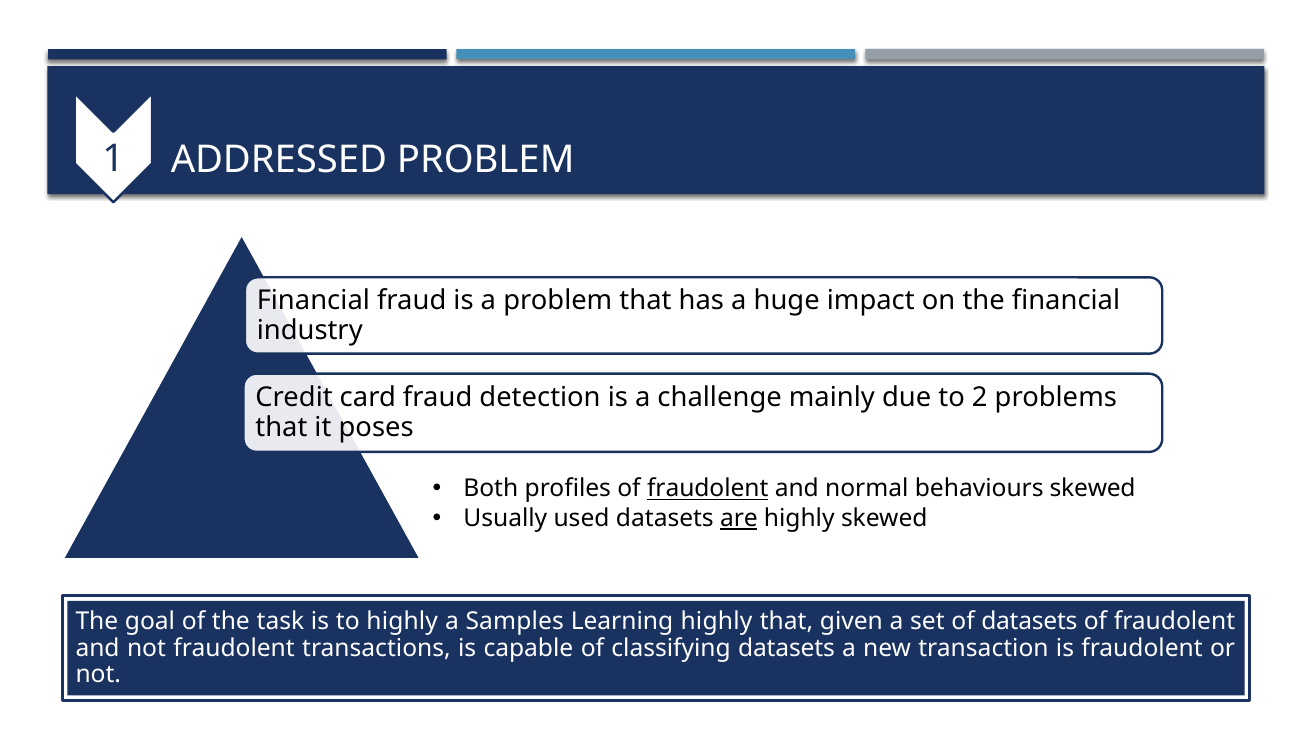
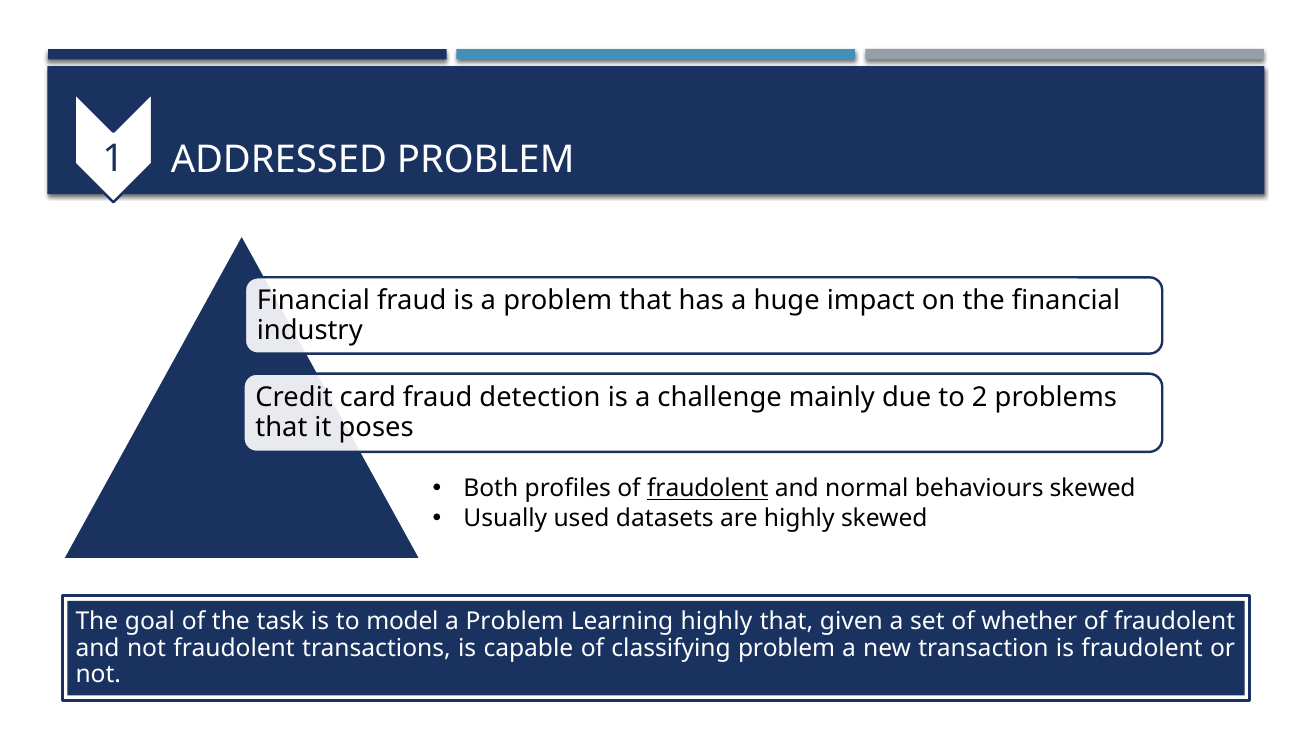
are underline: present -> none (739, 518)
to highly: highly -> model (402, 621)
Samples: Samples -> Problem (515, 621)
of datasets: datasets -> whether (1029, 621)
classifying datasets: datasets -> problem (787, 648)
